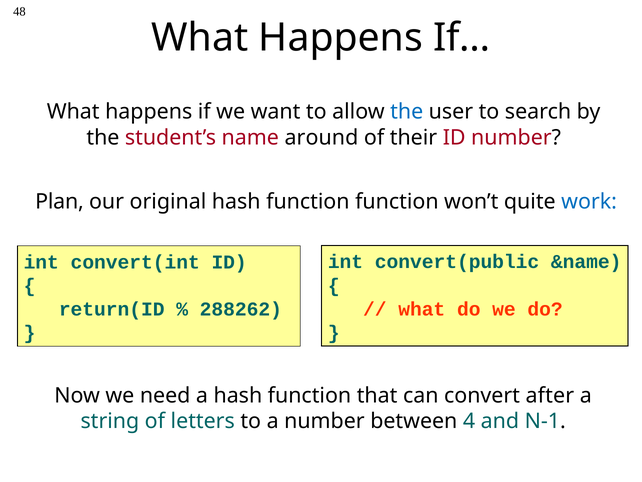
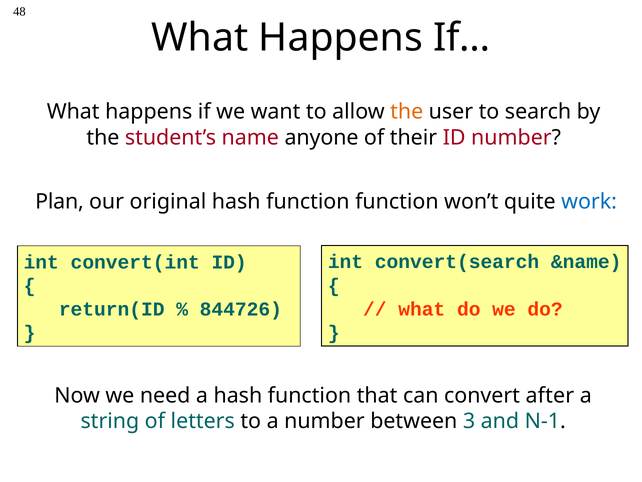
the colour: blue -> orange (407, 112)
around: around -> anyone (322, 137)
convert(public: convert(public -> convert(search (457, 262)
288262: 288262 -> 844726 (241, 309)
4: 4 -> 3 (469, 421)
